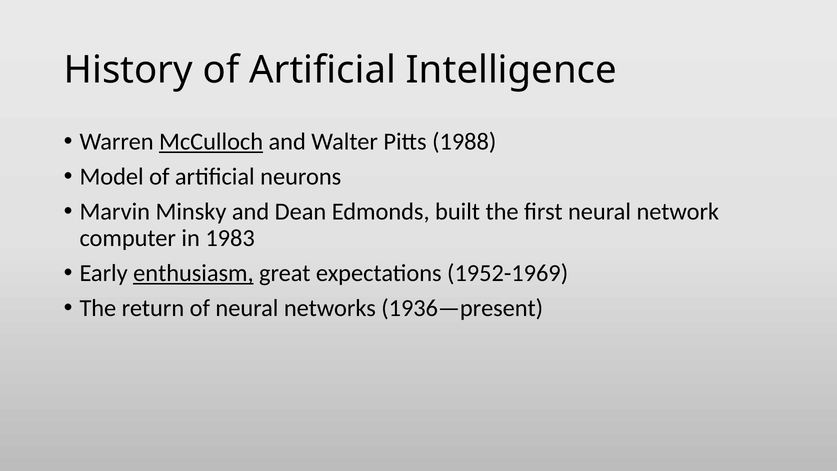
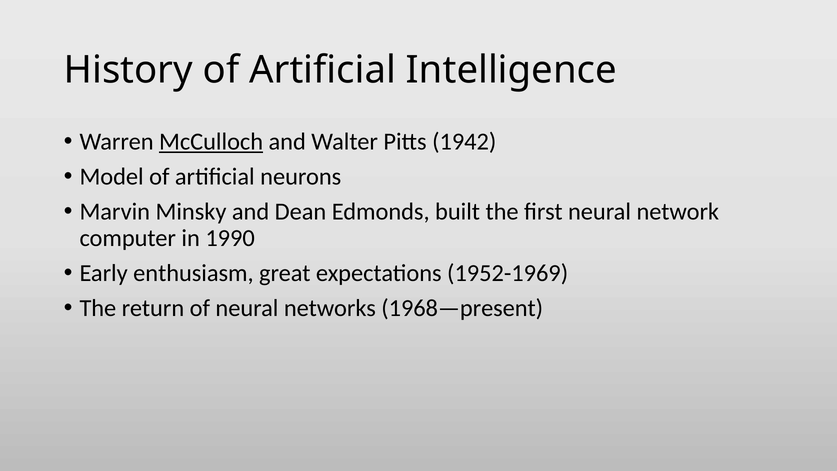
1988: 1988 -> 1942 (464, 142)
1983: 1983 -> 1990 (230, 238)
enthusiasm underline: present -> none (193, 273)
1936—present: 1936—present -> 1968—present (462, 308)
